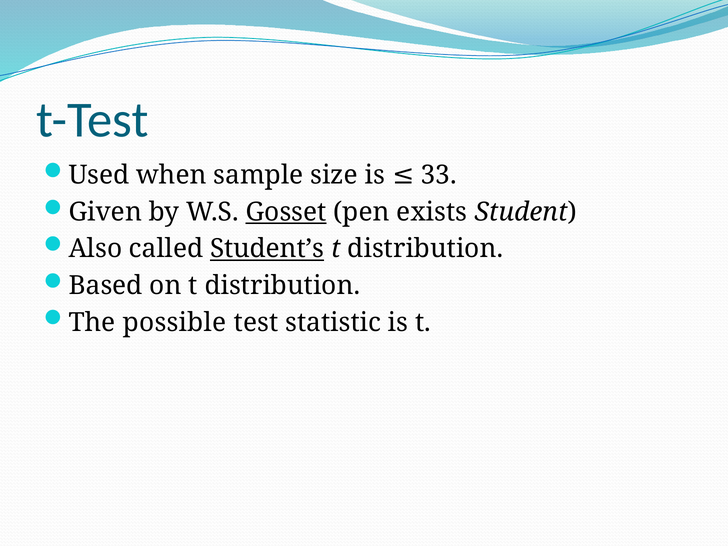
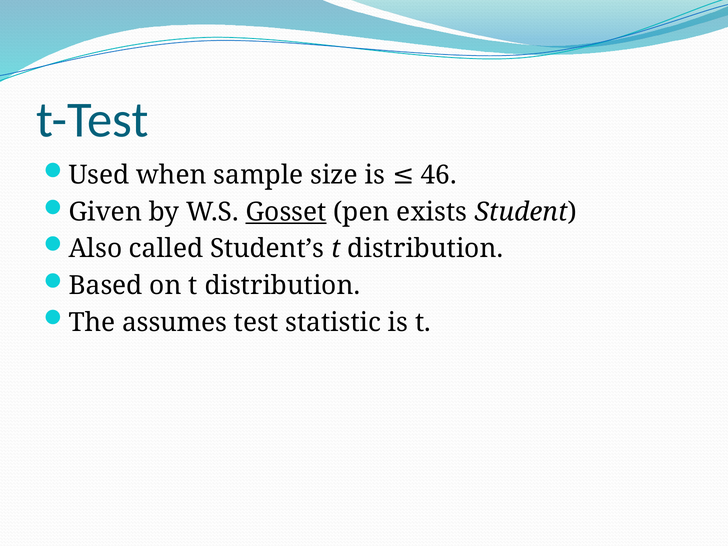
33: 33 -> 46 (439, 175)
Student’s underline: present -> none (267, 249)
possible: possible -> assumes (175, 322)
